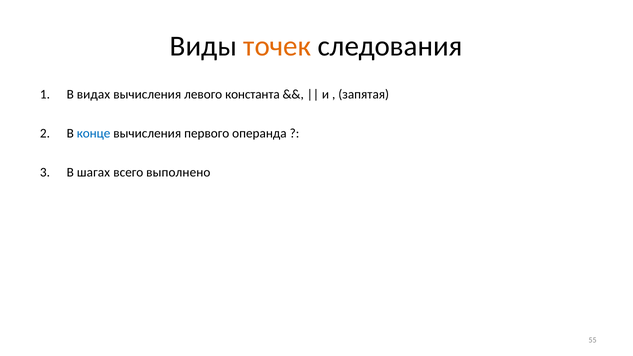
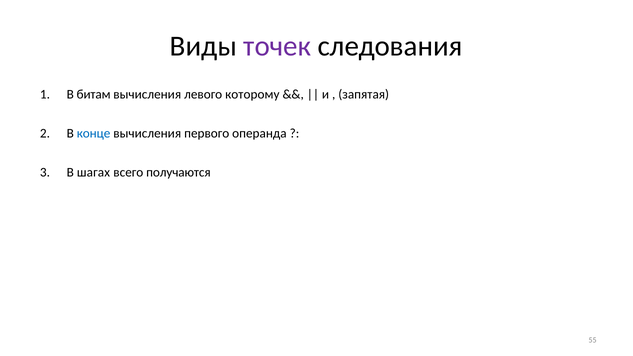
точек colour: orange -> purple (277, 46)
видах: видах -> битам (94, 94)
константа: константа -> которому (252, 94)
выполнено: выполнено -> получаются (178, 172)
